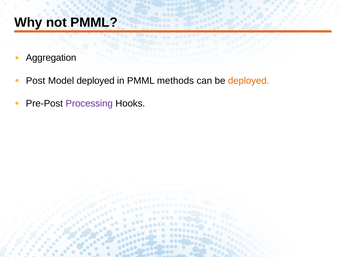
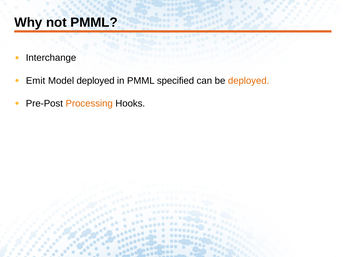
Aggregation: Aggregation -> Interchange (51, 58)
Post: Post -> Emit (36, 81)
methods: methods -> specified (176, 81)
Processing colour: purple -> orange (89, 104)
